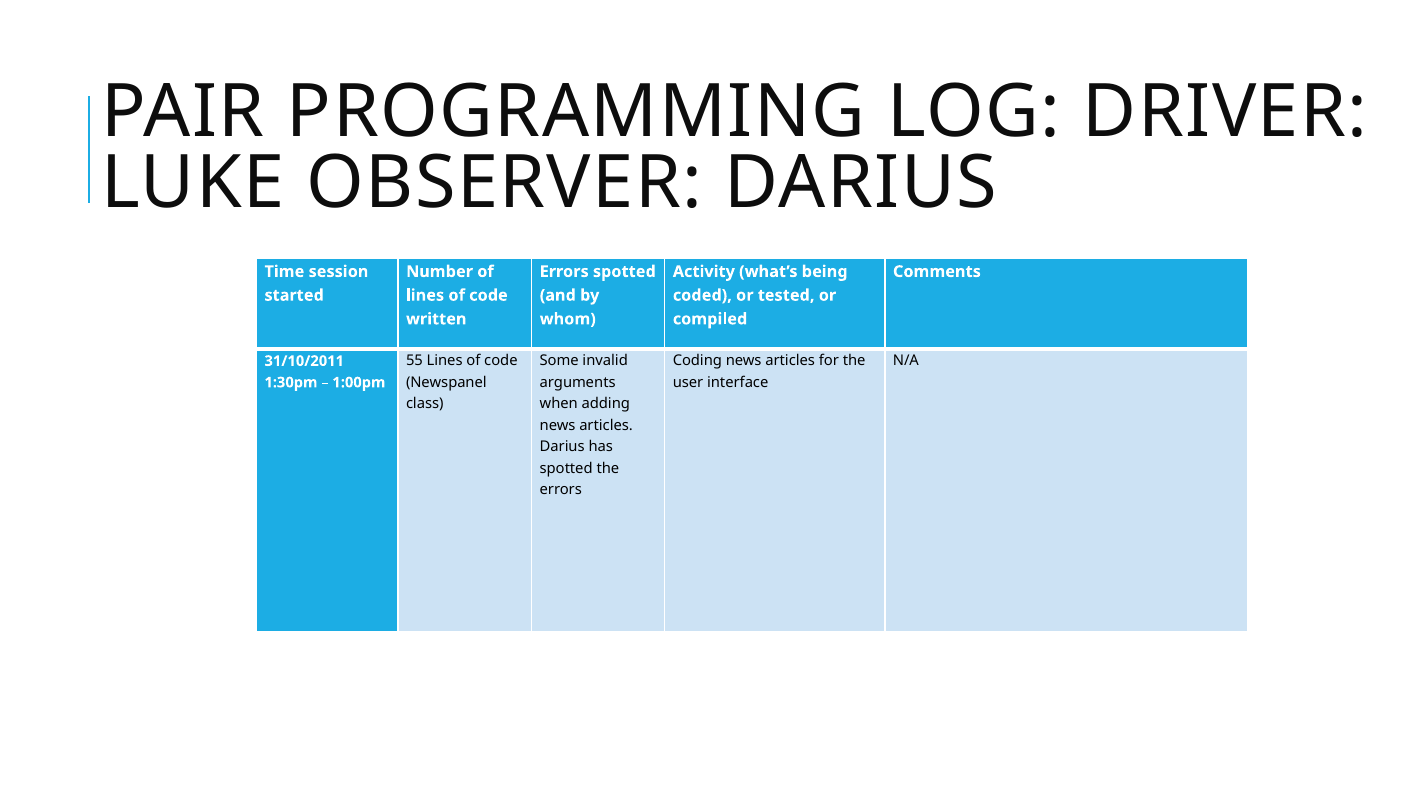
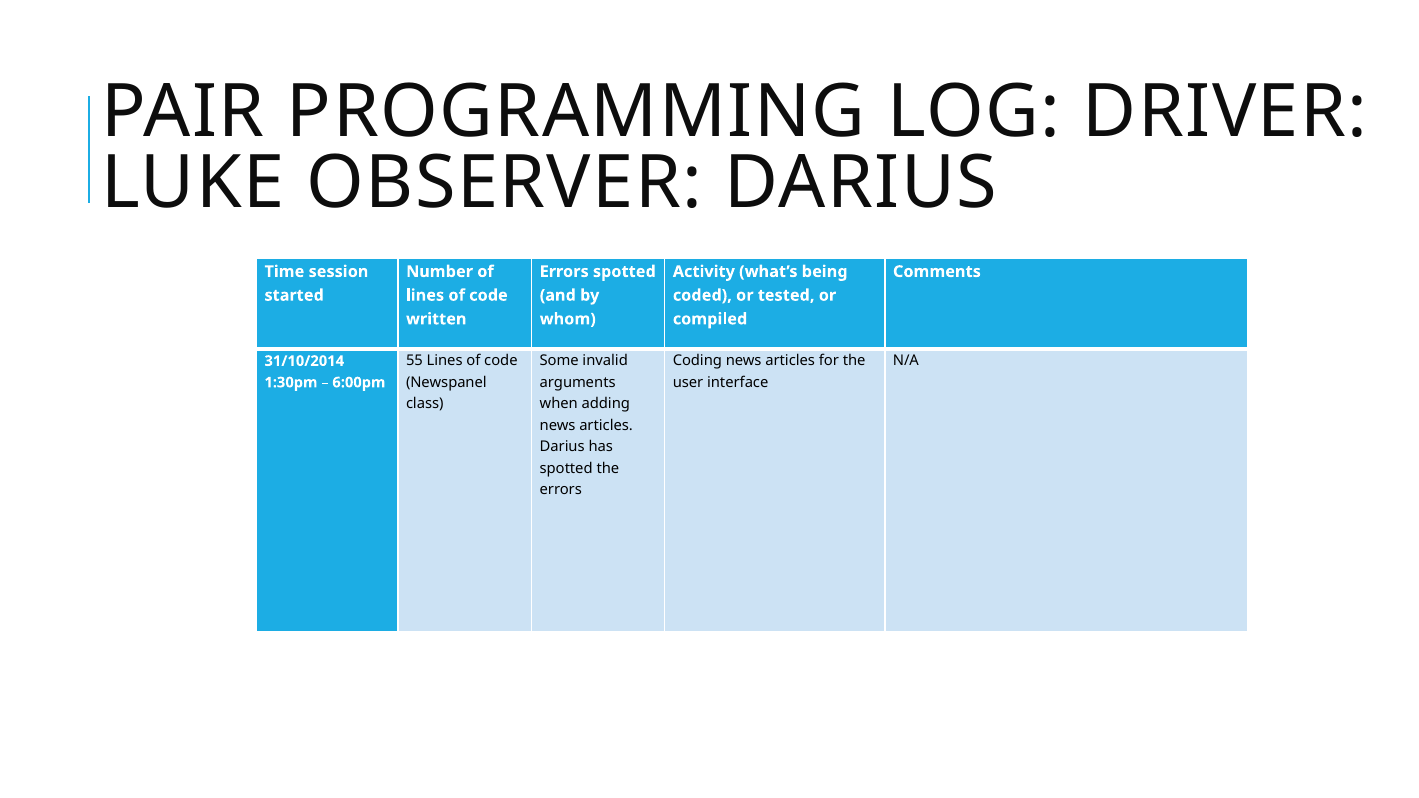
31/10/2011: 31/10/2011 -> 31/10/2014 (304, 361)
1:00pm: 1:00pm -> 6:00pm (359, 383)
